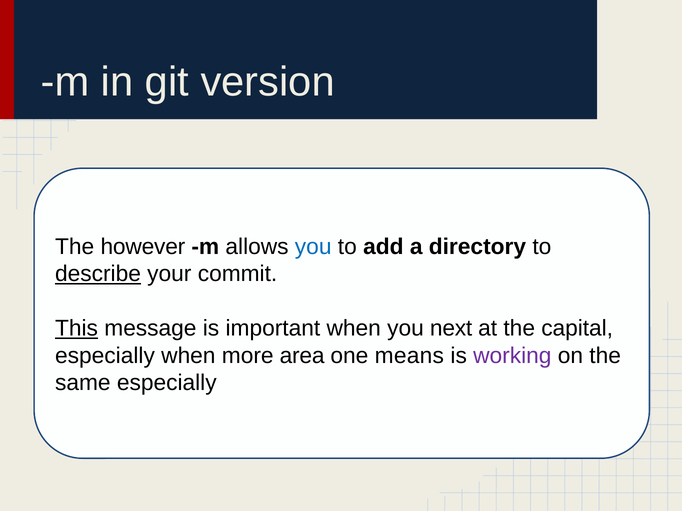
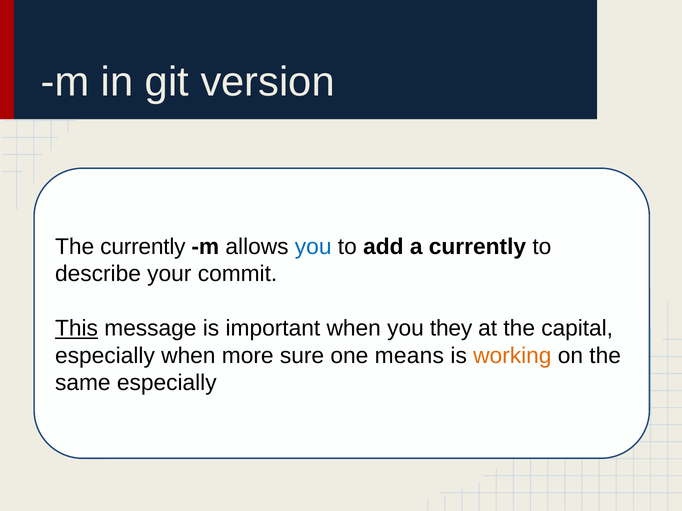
The however: however -> currently (143, 247)
a directory: directory -> currently (477, 247)
describe underline: present -> none (98, 274)
next: next -> they (451, 329)
area: area -> sure (302, 356)
working colour: purple -> orange (512, 356)
